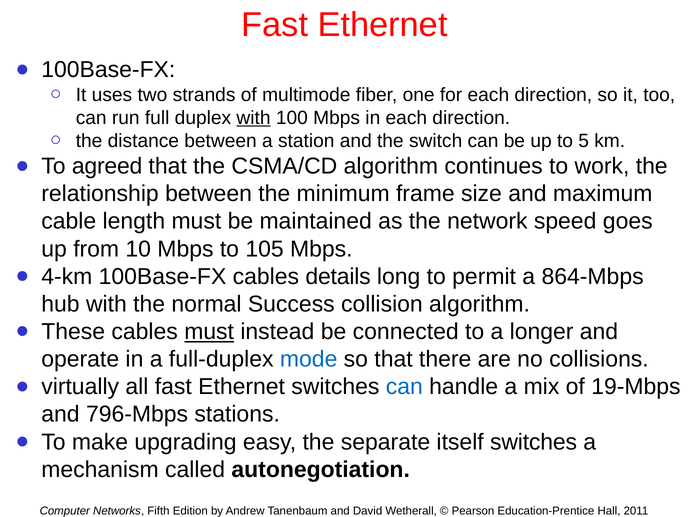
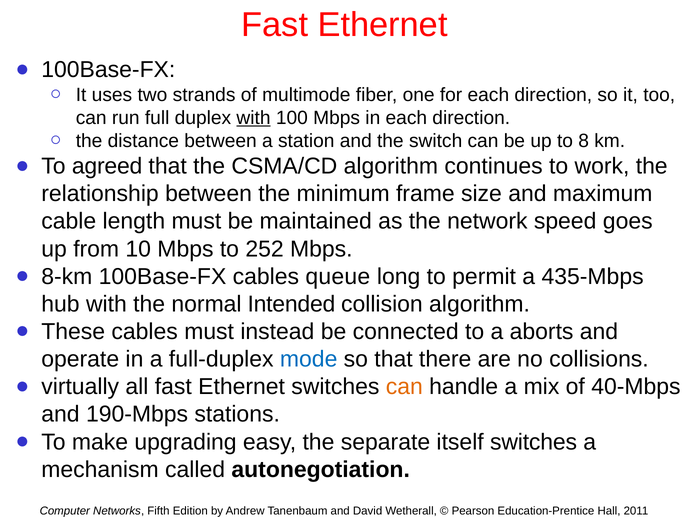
5: 5 -> 8 (584, 141)
105: 105 -> 252 (265, 249)
4-km: 4-km -> 8-km (67, 276)
details: details -> queue (338, 276)
864-Mbps: 864-Mbps -> 435-Mbps (593, 276)
Success: Success -> Intended (291, 304)
must underline: present -> none (209, 332)
longer: longer -> aborts (542, 332)
can colour: blue -> orange (404, 387)
19-Mbps: 19-Mbps -> 40-Mbps (636, 387)
796-Mbps: 796-Mbps -> 190-Mbps (137, 414)
